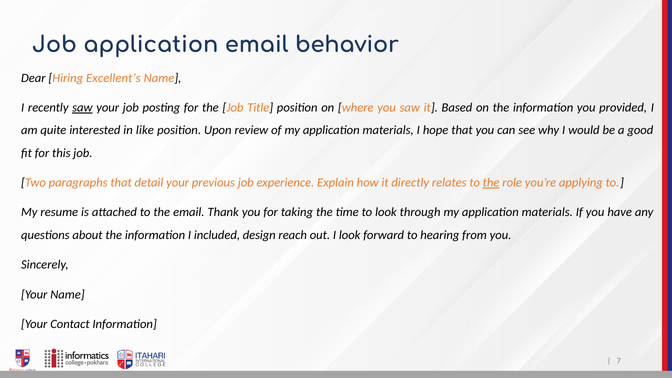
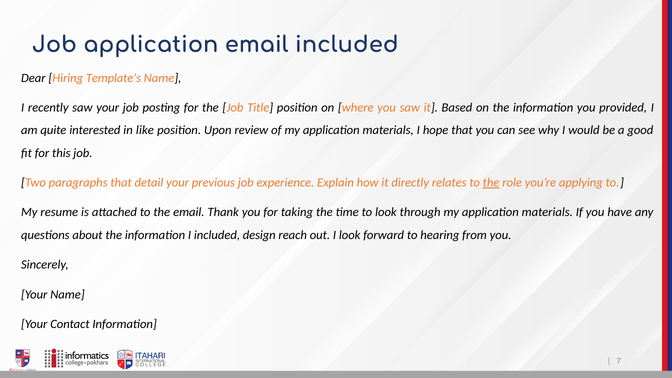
email behavior: behavior -> included (347, 45)
Excellent’s: Excellent’s -> Template’s (114, 78)
saw underline: present -> none (82, 108)
